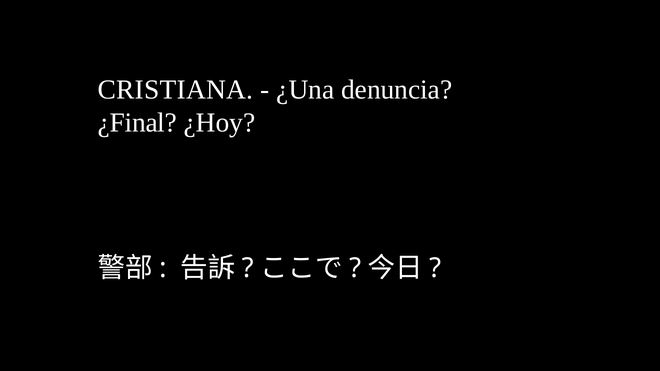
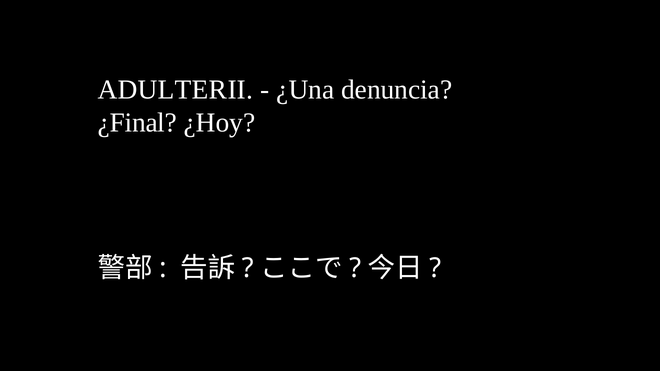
CRISTIANA: CRISTIANA -> ADULTERII (175, 90)
